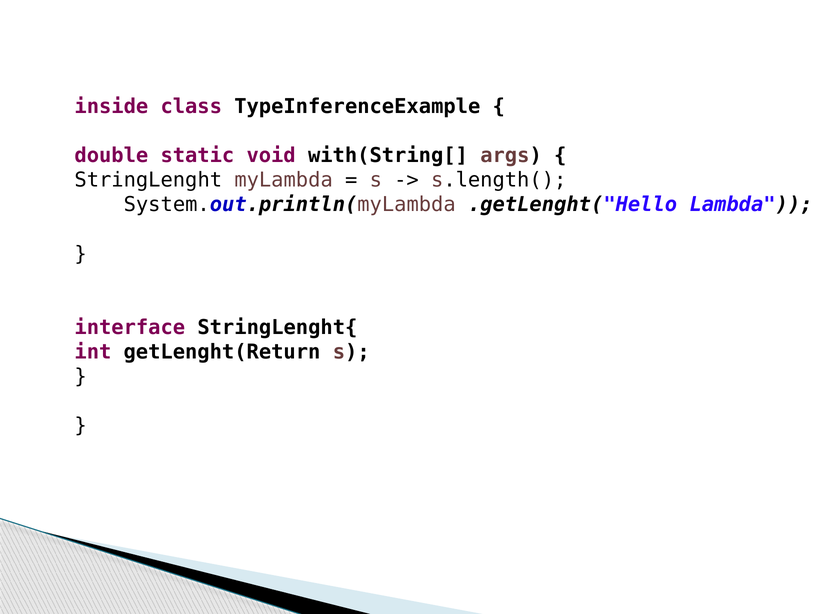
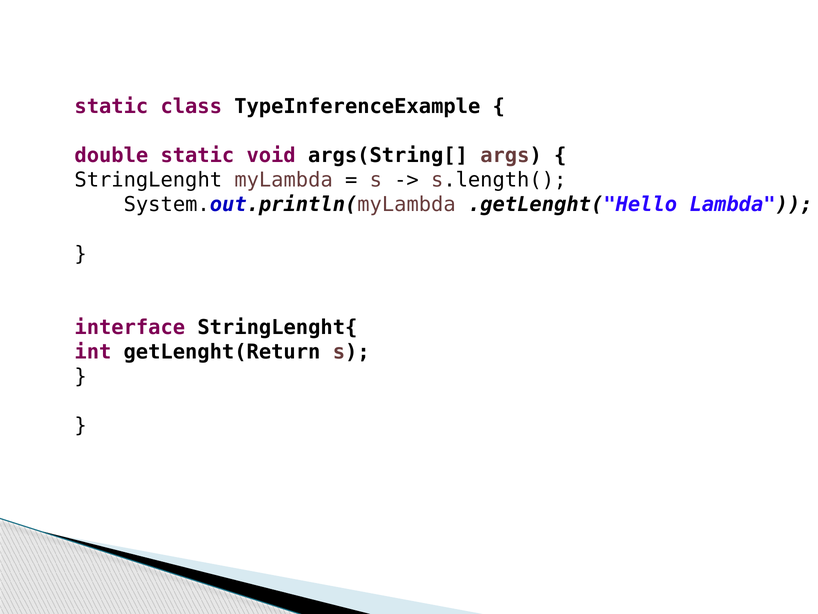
inside: inside -> static (111, 106)
with(String[: with(String[ -> args(String[ (388, 155)
